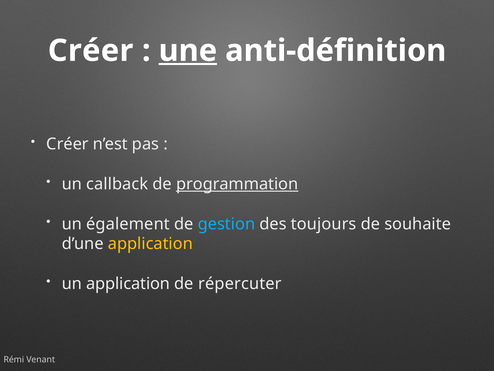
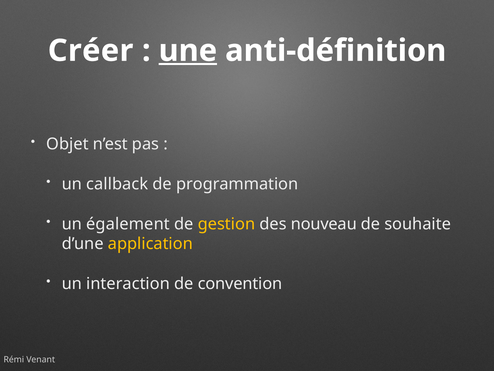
Créer: Créer -> Objet (67, 144)
programmation underline: present -> none (237, 184)
gestion colour: light blue -> yellow (226, 224)
toujours: toujours -> nouveau (324, 224)
un application: application -> interaction (128, 283)
répercuter: répercuter -> convention (240, 283)
